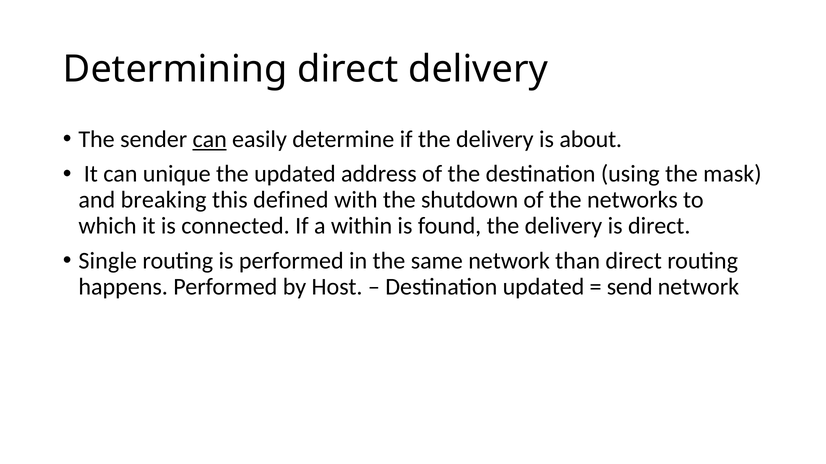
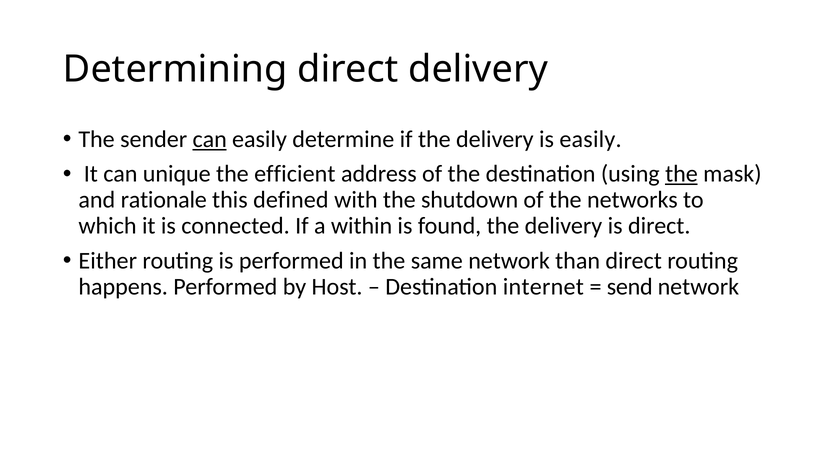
is about: about -> easily (591, 140)
the updated: updated -> efficient (295, 174)
the underline: none -> present (681, 174)
breaking: breaking -> rationale (164, 200)
Single: Single -> Either (108, 261)
Destination updated: updated -> internet (543, 287)
